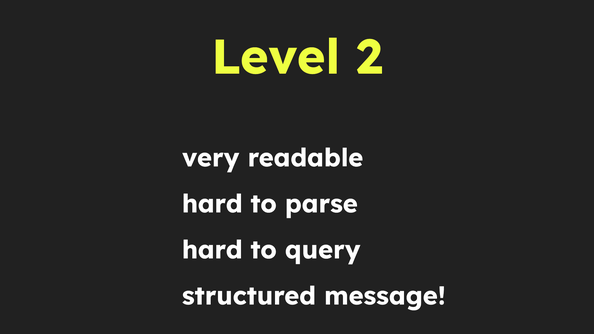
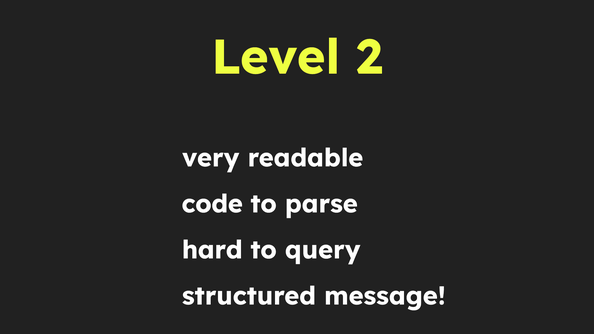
hard: hard -> code (212, 204)
